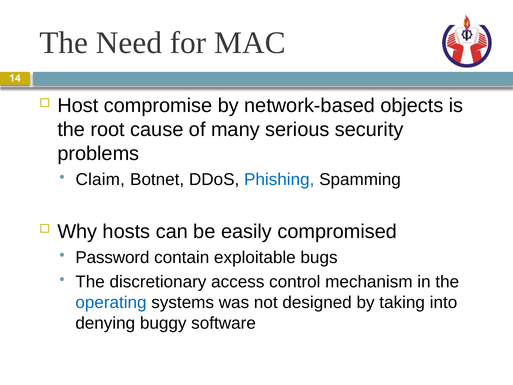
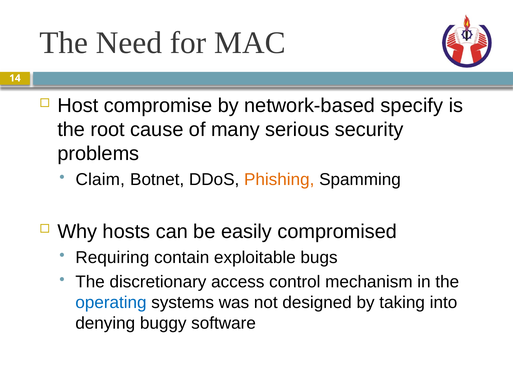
objects: objects -> specify (412, 106)
Phishing colour: blue -> orange (279, 180)
Password: Password -> Requiring (112, 257)
